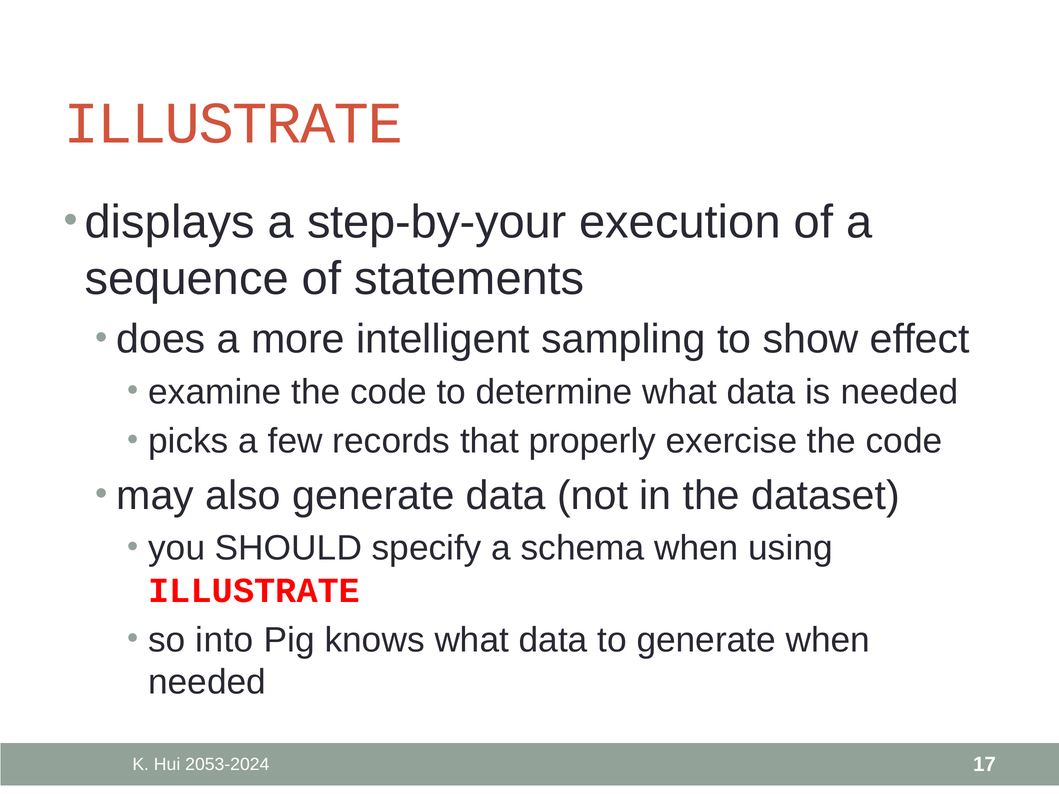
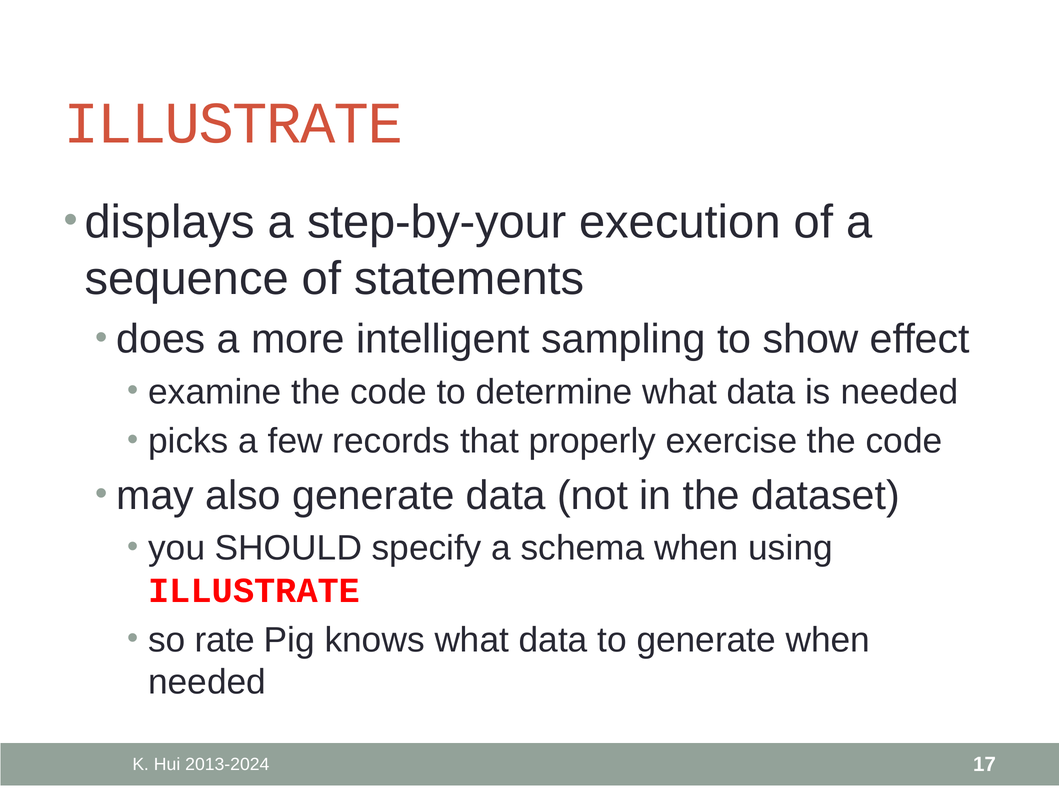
into: into -> rate (225, 640)
2053-2024: 2053-2024 -> 2013-2024 (227, 765)
